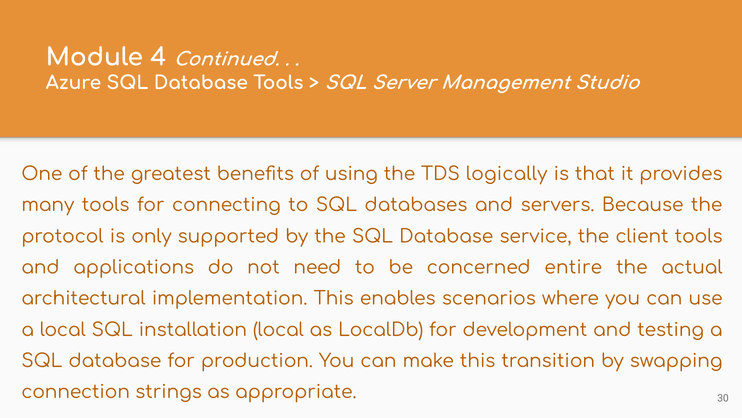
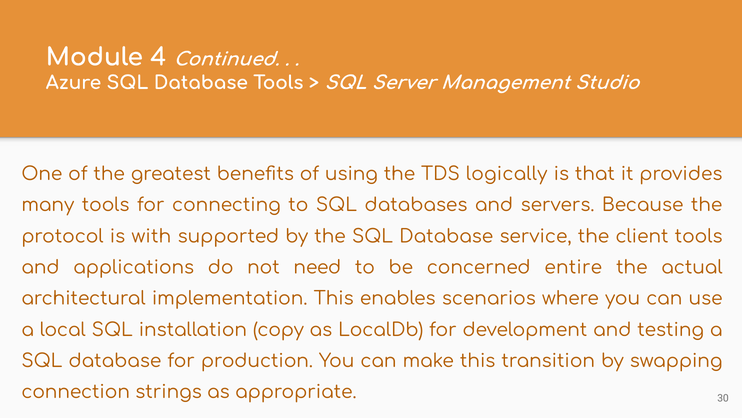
only: only -> with (151, 236)
installation local: local -> copy (278, 330)
